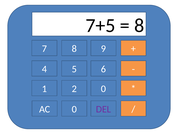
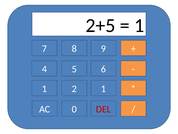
7+5: 7+5 -> 2+5 (100, 25)
8: 8 -> 1 (139, 25)
0: 0 -> 1 (103, 88)
DEL colour: purple -> red (103, 109)
